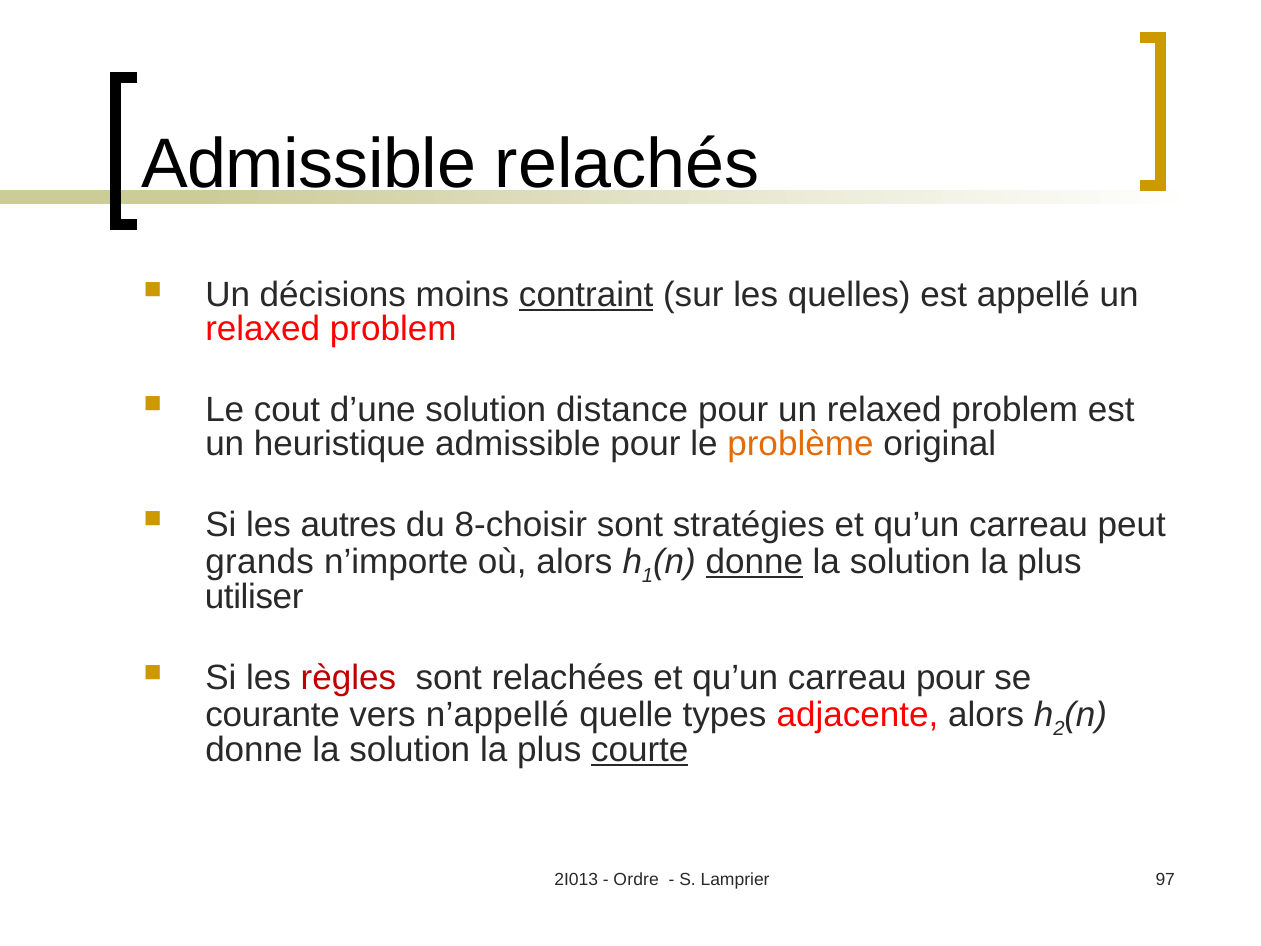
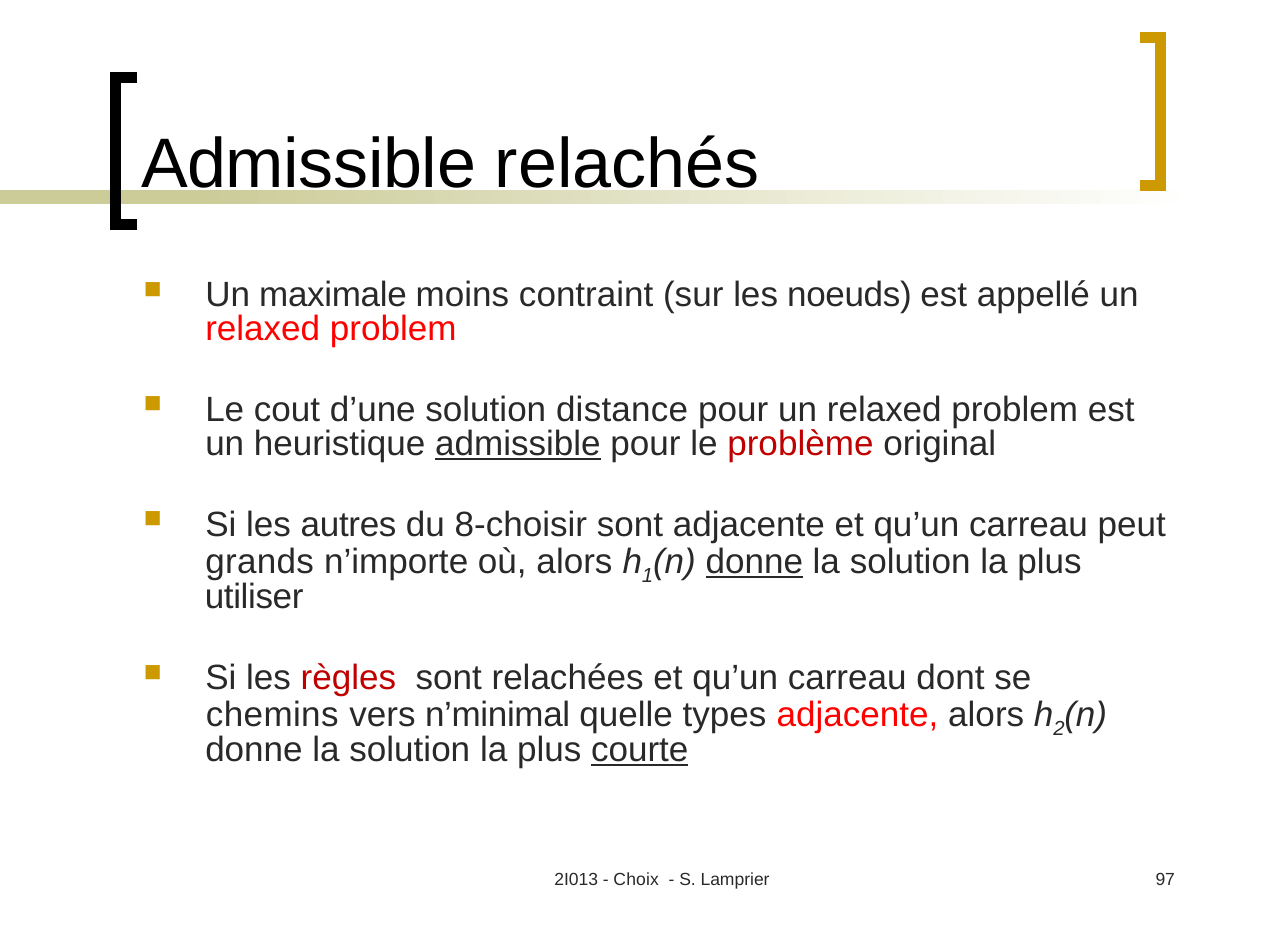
décisions: décisions -> maximale (333, 295)
contraint underline: present -> none (586, 295)
quelles: quelles -> noeuds (849, 295)
admissible underline: none -> present (518, 443)
problème colour: orange -> red (800, 443)
sont stratégies: stratégies -> adjacente (749, 525)
carreau pour: pour -> dont (950, 678)
courante: courante -> chemins (272, 715)
n’appellé: n’appellé -> n’minimal (498, 715)
Ordre: Ordre -> Choix (636, 880)
